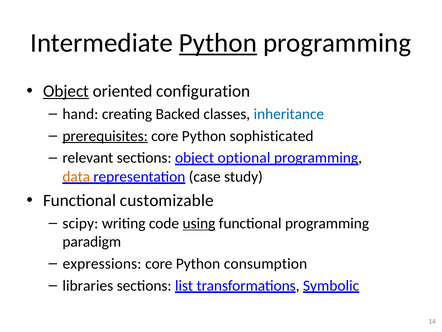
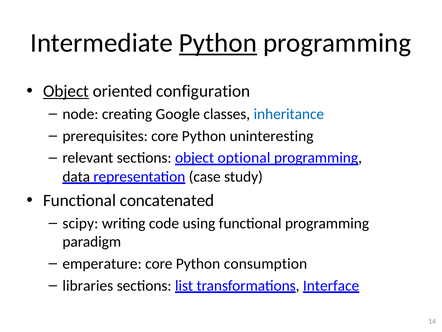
hand: hand -> node (80, 114)
Backed: Backed -> Google (178, 114)
prerequisites underline: present -> none (105, 136)
sophisticated: sophisticated -> uninteresting (272, 136)
data colour: orange -> black (76, 176)
customizable: customizable -> concatenated (167, 200)
using underline: present -> none (199, 223)
expressions: expressions -> emperature (102, 263)
Symbolic: Symbolic -> Interface (331, 285)
